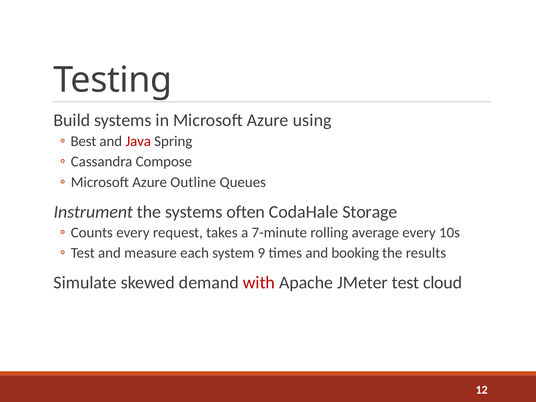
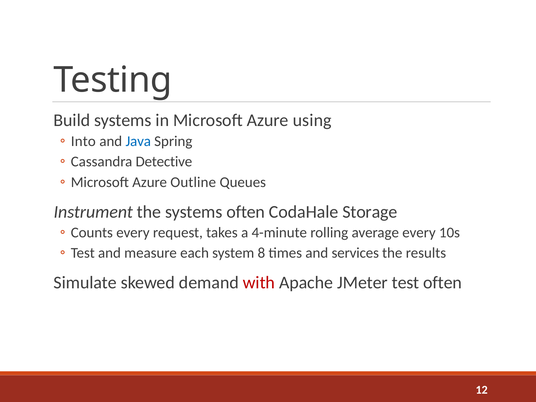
Best: Best -> Into (83, 141)
Java colour: red -> blue (138, 141)
Compose: Compose -> Detective (164, 162)
7-minute: 7-minute -> 4-minute (279, 232)
9: 9 -> 8 (261, 253)
booking: booking -> services (355, 253)
test cloud: cloud -> often (443, 283)
